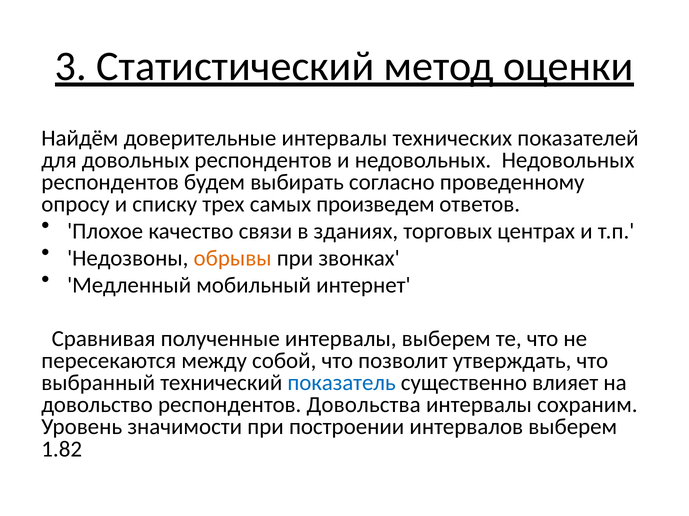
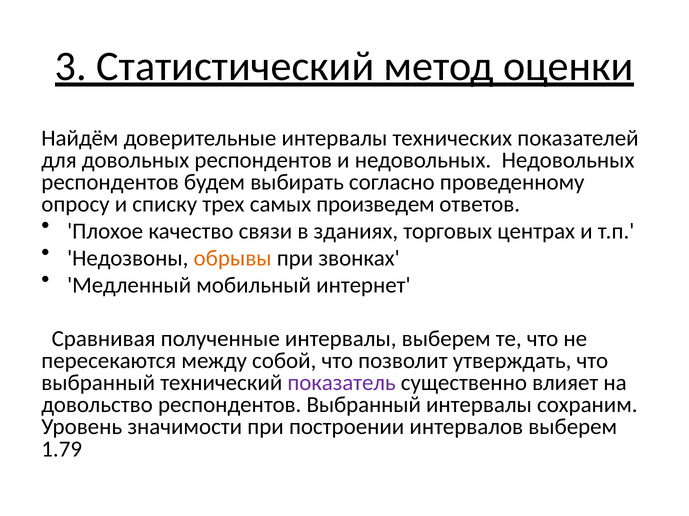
показатель colour: blue -> purple (342, 383)
респондентов Довольства: Довольства -> Выбранный (364, 405)
1.82: 1.82 -> 1.79 (62, 450)
